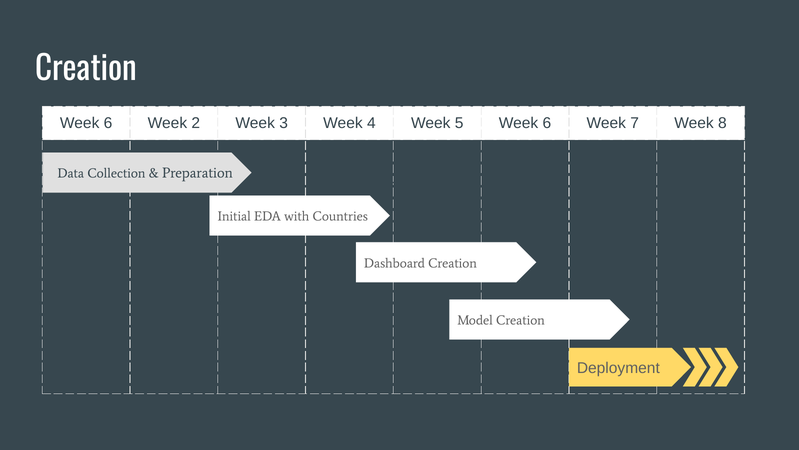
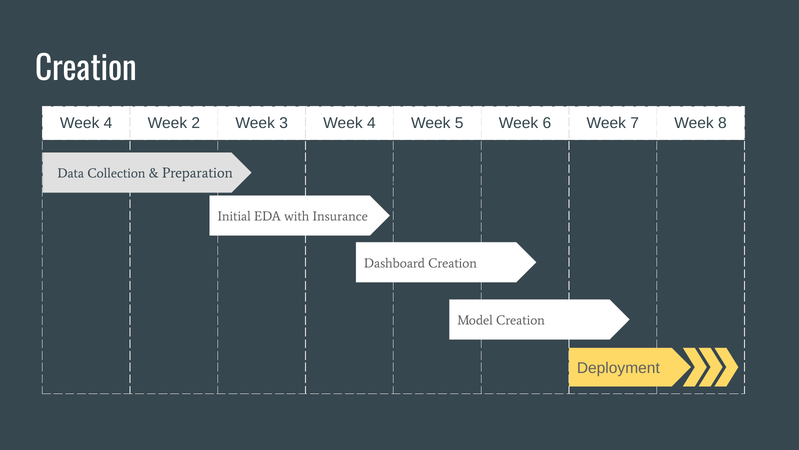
6: 6 -> 4 (108, 123)
Countries: Countries -> Insurance (340, 216)
